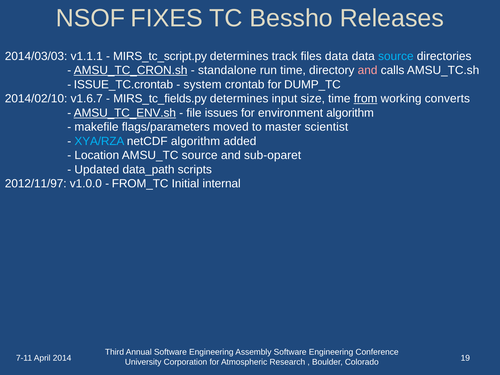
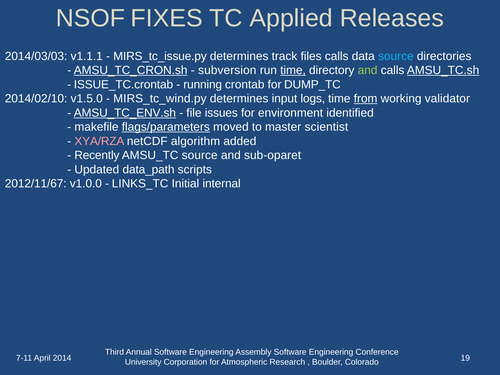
Bessho: Bessho -> Applied (291, 18)
MIRS_tc_script.py: MIRS_tc_script.py -> MIRS_tc_issue.py (160, 56)
files data: data -> calls (337, 56)
standalone: standalone -> subversion (227, 70)
time underline: none -> present (293, 70)
and colour: pink -> light green (368, 70)
AMSU_TC.sh underline: none -> present (443, 70)
system: system -> running (203, 85)
v1.6.7: v1.6.7 -> v1.5.0 (87, 99)
MIRS_tc_fields.py: MIRS_tc_fields.py -> MIRS_tc_wind.py (160, 99)
size: size -> logs (313, 99)
converts: converts -> validator (447, 99)
environment algorithm: algorithm -> identified (350, 113)
flags/parameters underline: none -> present (166, 127)
XYA/RZA colour: light blue -> pink (99, 141)
Location: Location -> Recently (97, 155)
2012/11/97: 2012/11/97 -> 2012/11/67 (36, 184)
FROM_TC: FROM_TC -> LINKS_TC (140, 184)
